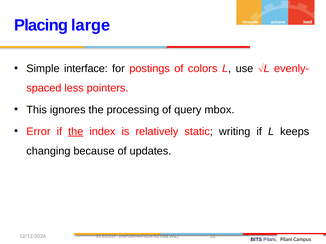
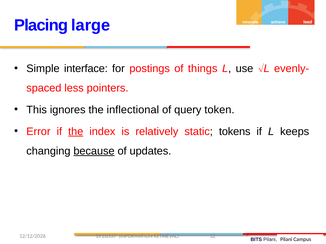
colors: colors -> things (203, 69)
processing: processing -> inflectional (133, 110)
mbox: mbox -> token (219, 110)
writing: writing -> tokens (235, 132)
because underline: none -> present (94, 151)
